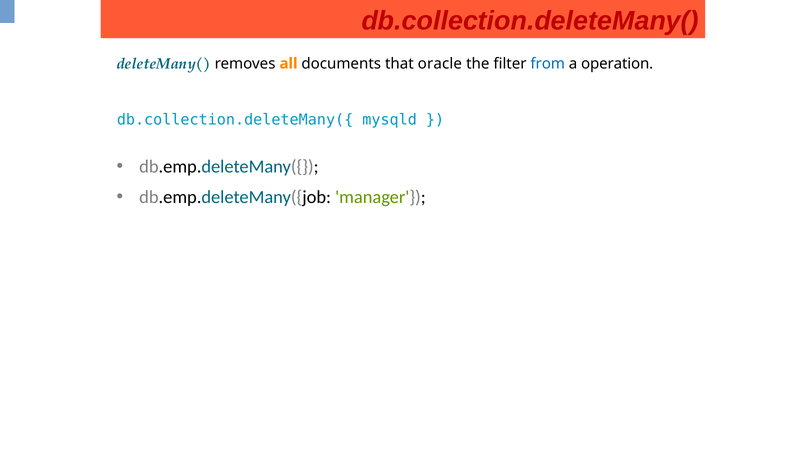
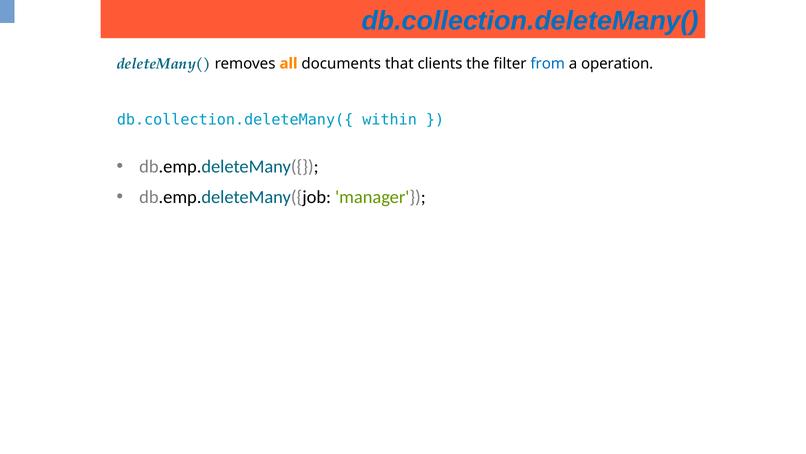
db.collection.deleteMany( colour: red -> blue (530, 21)
oracle: oracle -> clients (440, 63)
mysqld: mysqld -> within (390, 120)
